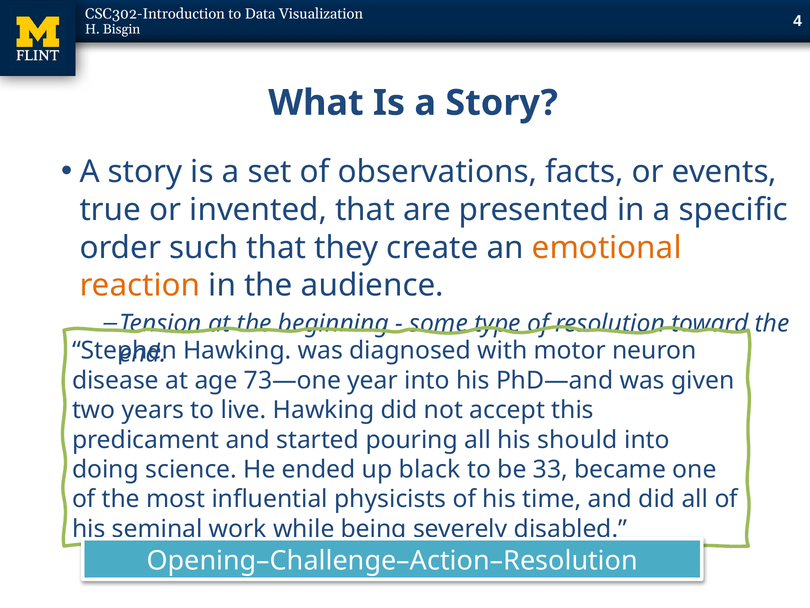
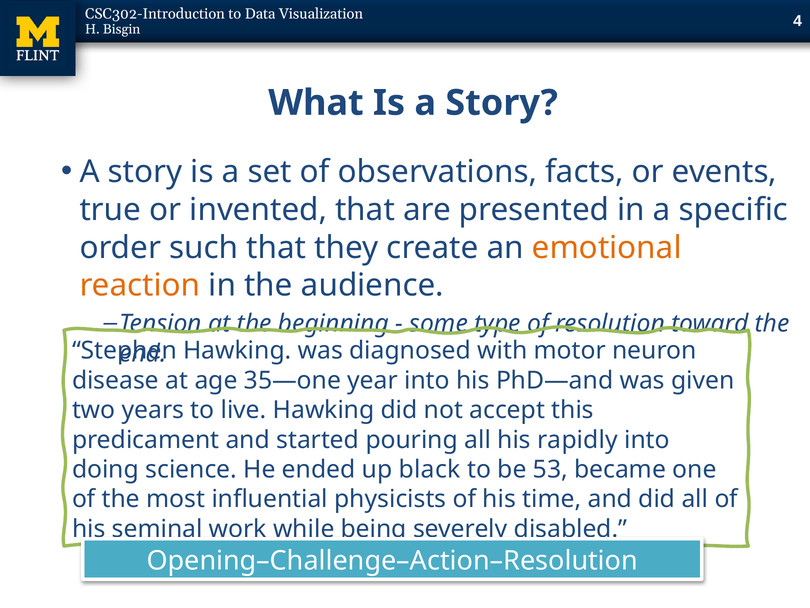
73—one: 73—one -> 35—one (292, 380)
should: should -> rapidly (578, 440)
33: 33 -> 53 (550, 469)
